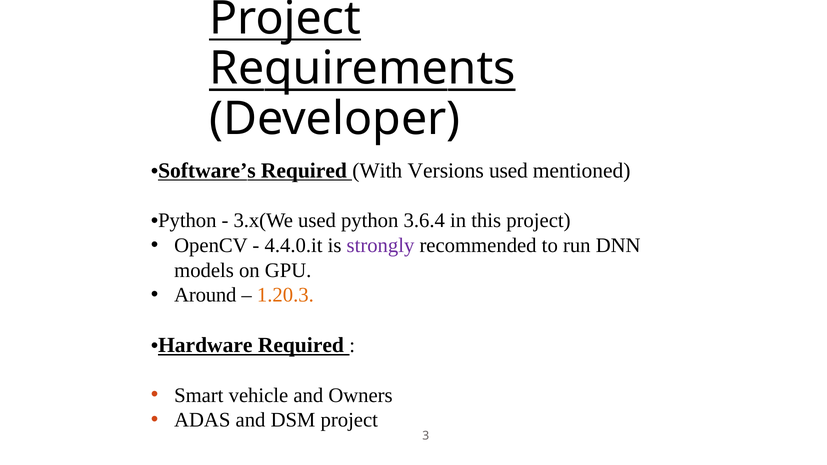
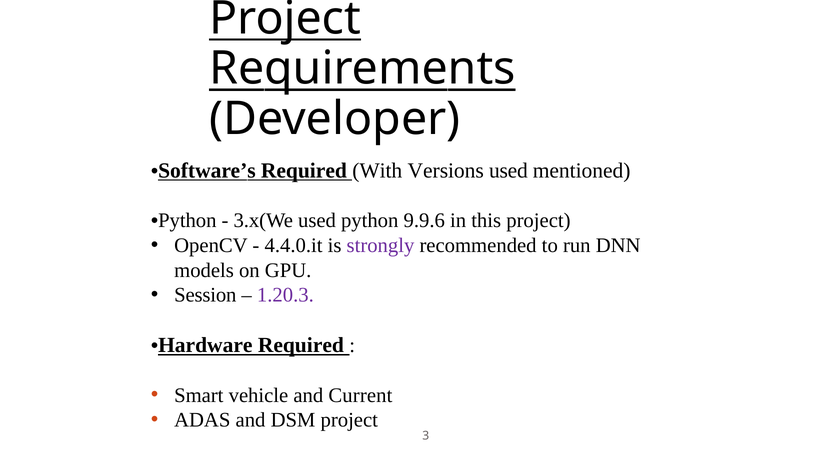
3.6.4: 3.6.4 -> 9.9.6 (424, 221)
Around: Around -> Session (205, 295)
1.20.3 colour: orange -> purple (285, 295)
Owners: Owners -> Current (360, 395)
